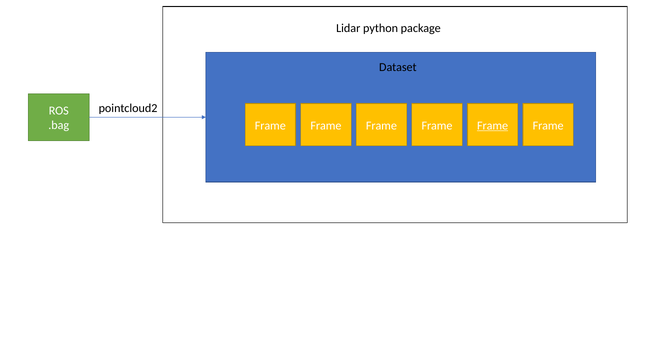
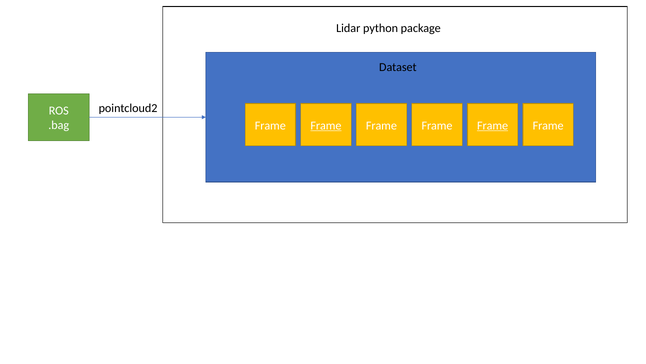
Frame underline: none -> present (326, 125)
